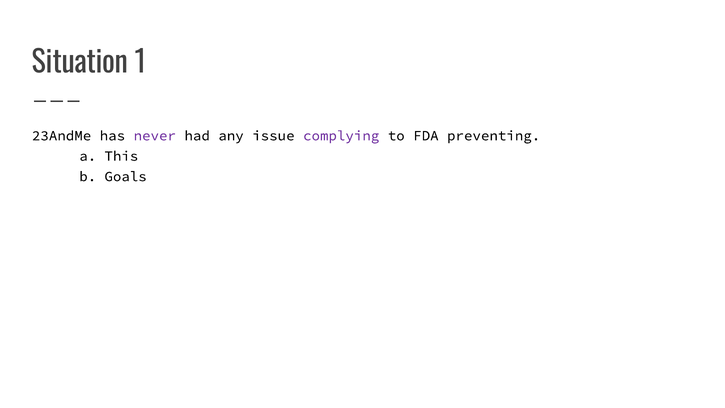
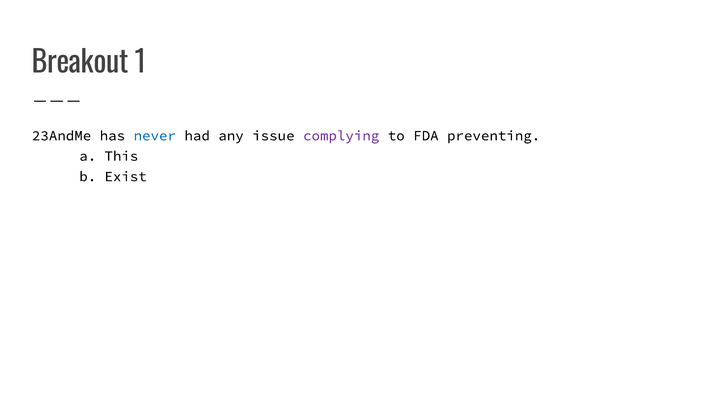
Situation: Situation -> Breakout (80, 63)
never colour: purple -> blue (155, 136)
Goals: Goals -> Exist (126, 176)
